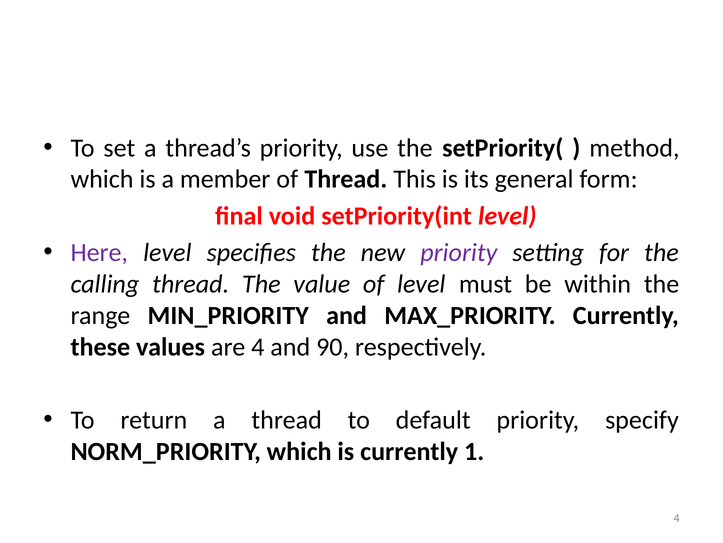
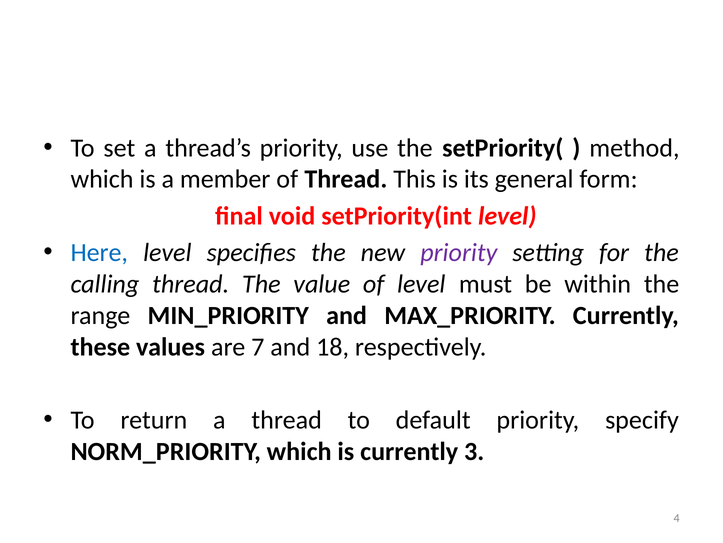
Here colour: purple -> blue (99, 252)
are 4: 4 -> 7 (258, 346)
90: 90 -> 18 (333, 346)
1: 1 -> 3 (474, 451)
